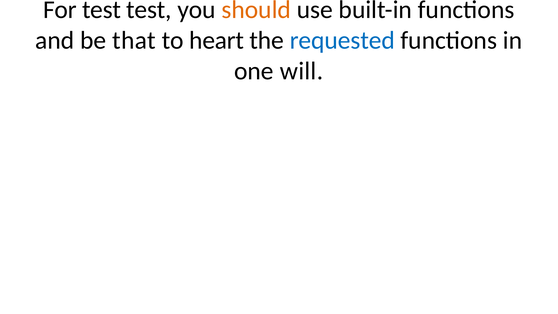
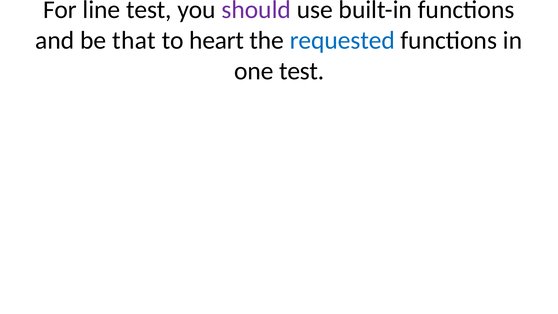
For test: test -> line (101, 10)
should colour: orange -> purple (256, 10)
one will: will -> test (302, 71)
